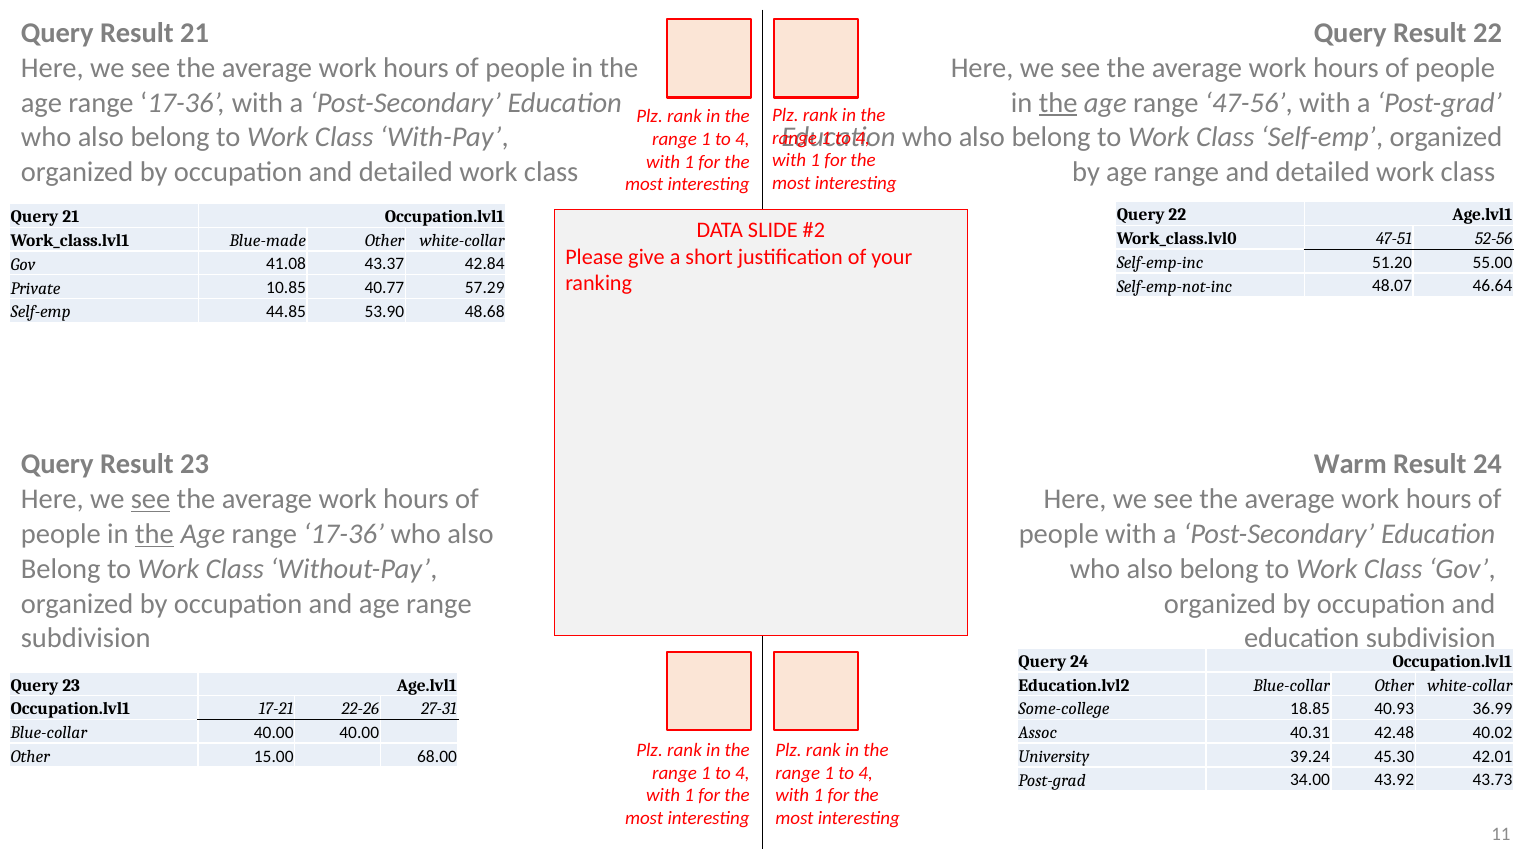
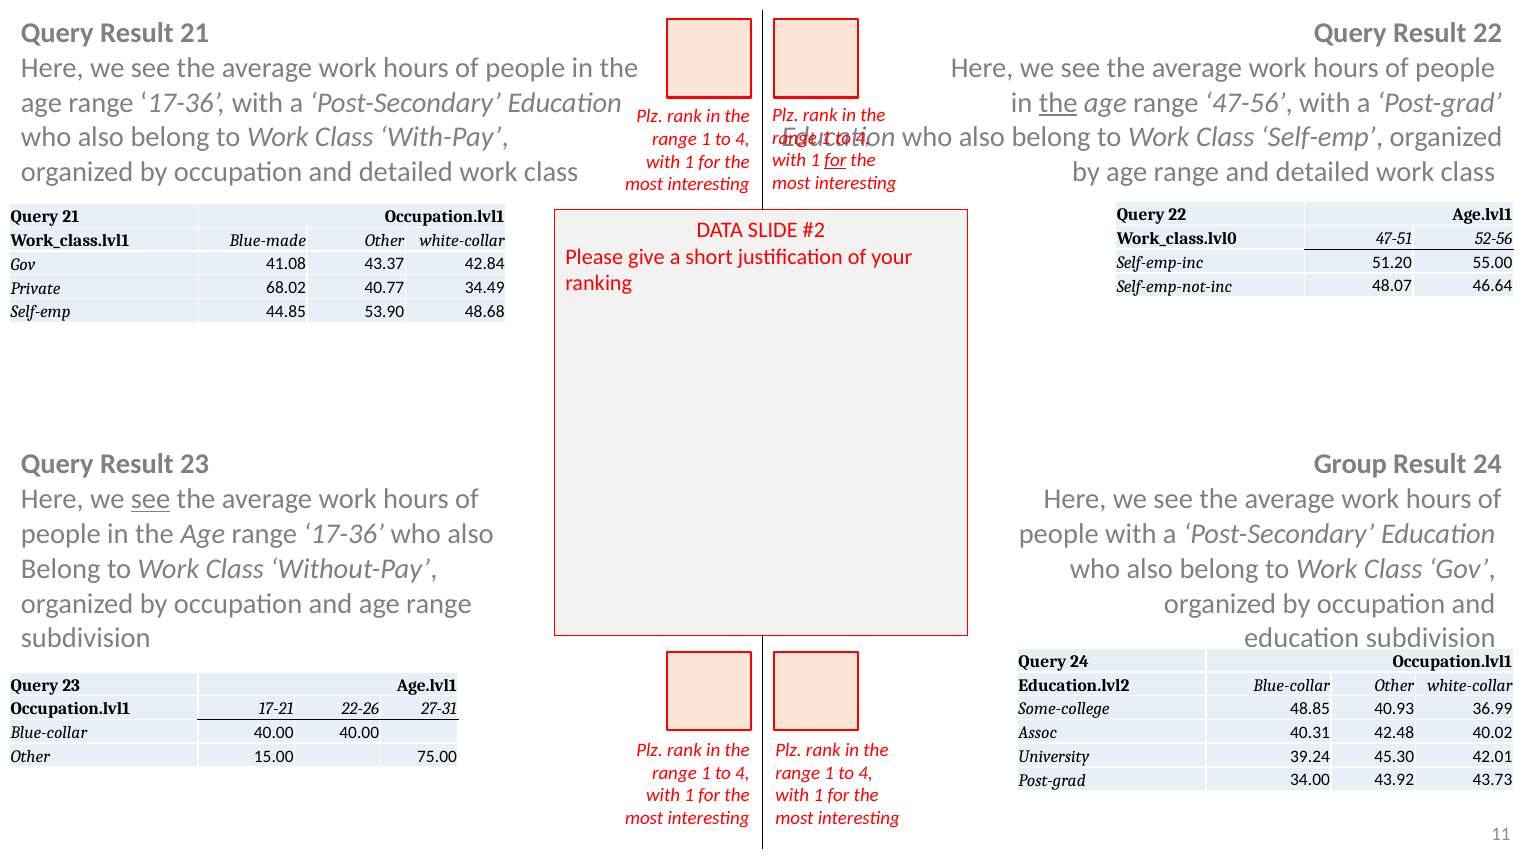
for underline: none -> present (835, 161)
10.85: 10.85 -> 68.02 (286, 288)
57.29: 57.29 -> 34.49 (485, 288)
Warm: Warm -> Group (1350, 465)
the underline: present -> none (154, 534)
18.85: 18.85 -> 48.85 (1310, 709)
68.00: 68.00 -> 75.00 (437, 757)
